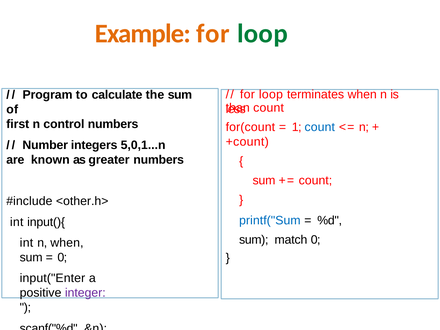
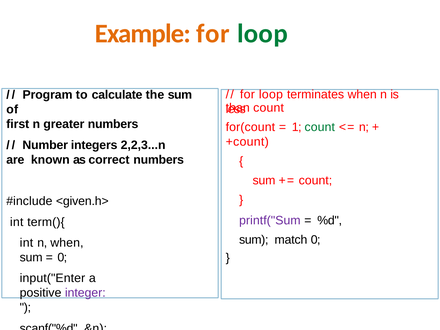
control: control -> greater (64, 124)
count colour: blue -> green (320, 127)
5,0,1...n: 5,0,1...n -> 2,2,3...n (143, 145)
greater: greater -> correct (109, 160)
<other.h>: <other.h> -> <given.h> (82, 201)
printf("Sum colour: blue -> purple (270, 220)
input(){: input(){ -> term(){ (46, 222)
